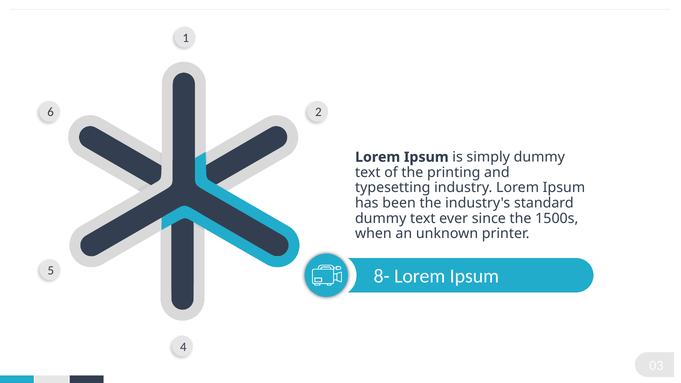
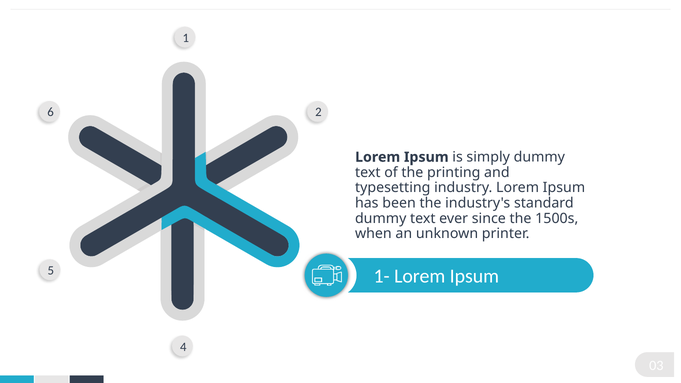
8-: 8- -> 1- (382, 276)
